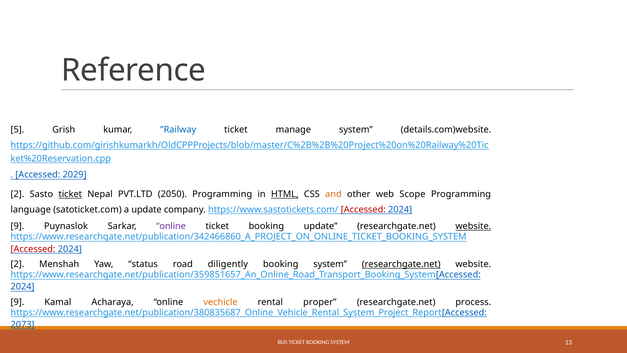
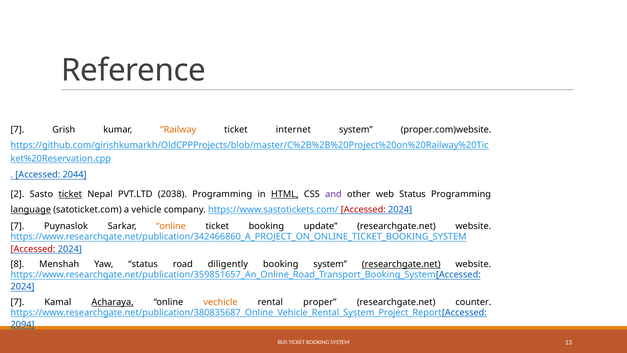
5: 5 -> 7 (17, 130)
”Railway colour: blue -> orange (178, 130)
manage: manage -> internet (293, 130)
details.com)website: details.com)website -> proper.com)website (446, 130)
2029: 2029 -> 2044 (75, 175)
2050: 2050 -> 2038 (172, 194)
and colour: orange -> purple (333, 194)
web Scope: Scope -> Status (413, 194)
language underline: none -> present (31, 209)
a update: update -> vehicle (146, 209)
9: 9 -> 7 (17, 226)
online colour: purple -> orange (171, 226)
website underline: present -> none (473, 226)
2: 2 -> 8 (17, 264)
9: 9 -> 7 (17, 302)
Acharaya underline: none -> present (113, 302)
process: process -> counter (473, 302)
2073: 2073 -> 2094 (23, 324)
